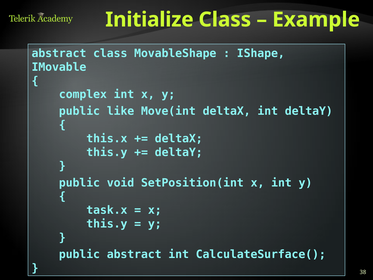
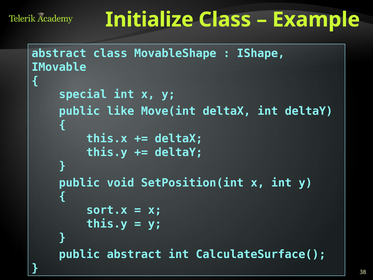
complex: complex -> special (83, 94)
task.x: task.x -> sort.x (107, 210)
